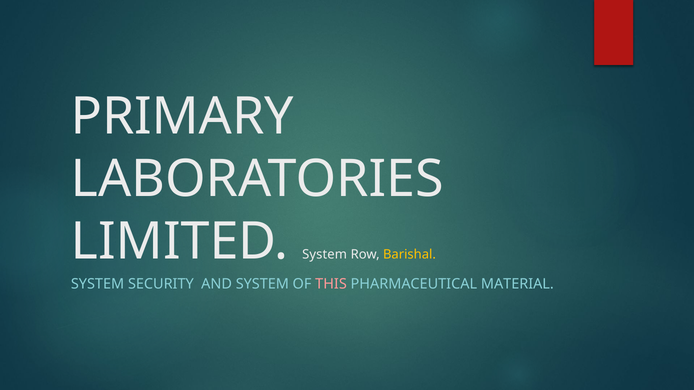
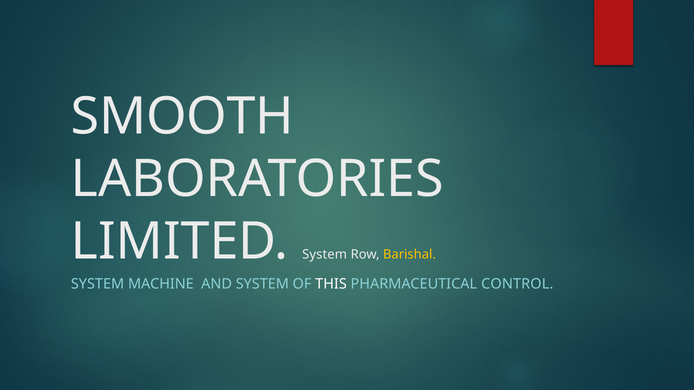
PRIMARY: PRIMARY -> SMOOTH (182, 117)
SECURITY: SECURITY -> MACHINE (161, 284)
THIS colour: pink -> white (331, 284)
MATERIAL: MATERIAL -> CONTROL (517, 284)
